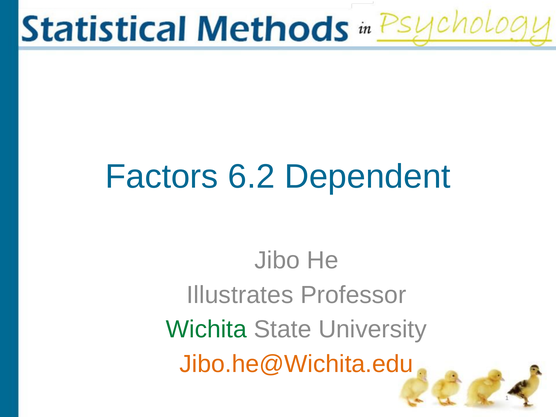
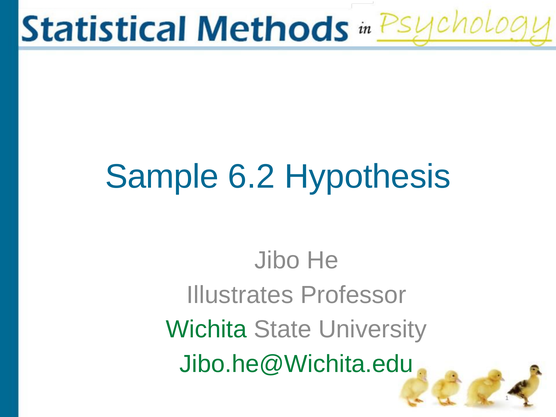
Factors: Factors -> Sample (162, 177)
Dependent: Dependent -> Hypothesis (368, 177)
Jibo.he@Wichita.edu colour: orange -> green (296, 364)
